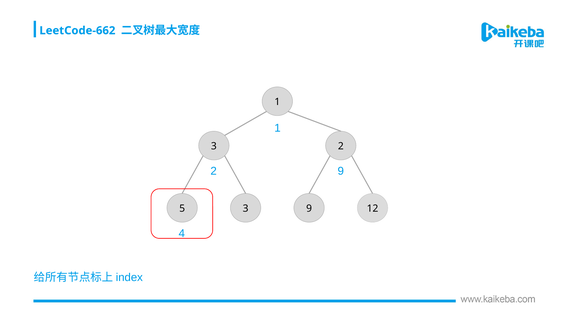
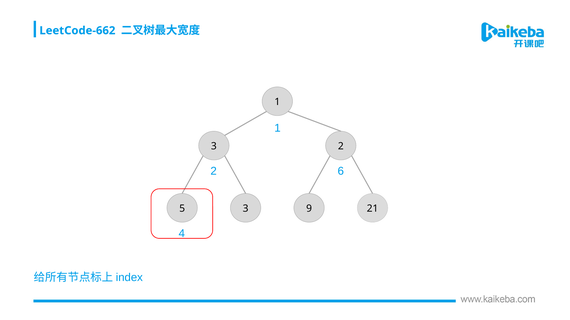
9: 9 -> 6 (341, 172)
12: 12 -> 21 (373, 209)
